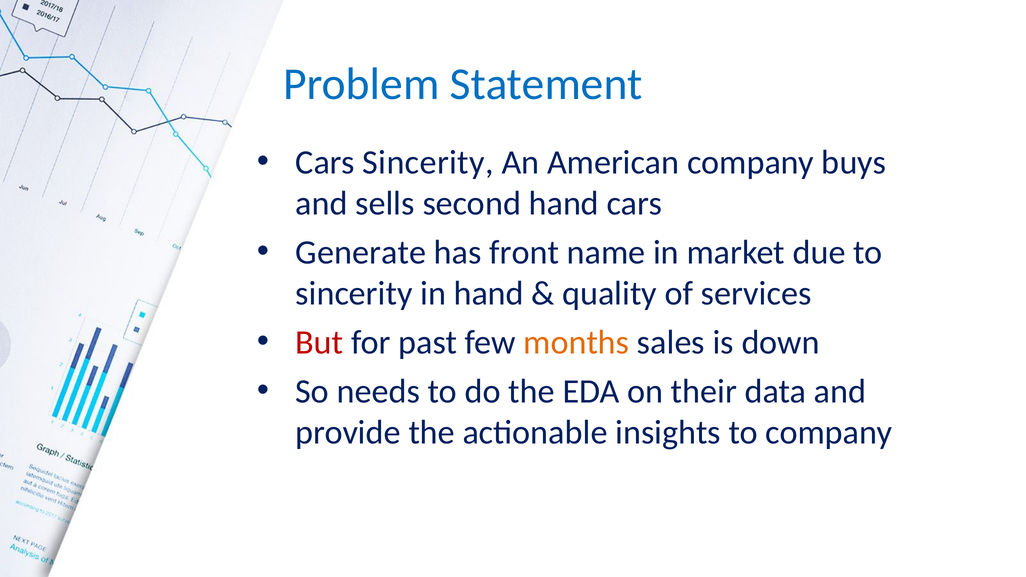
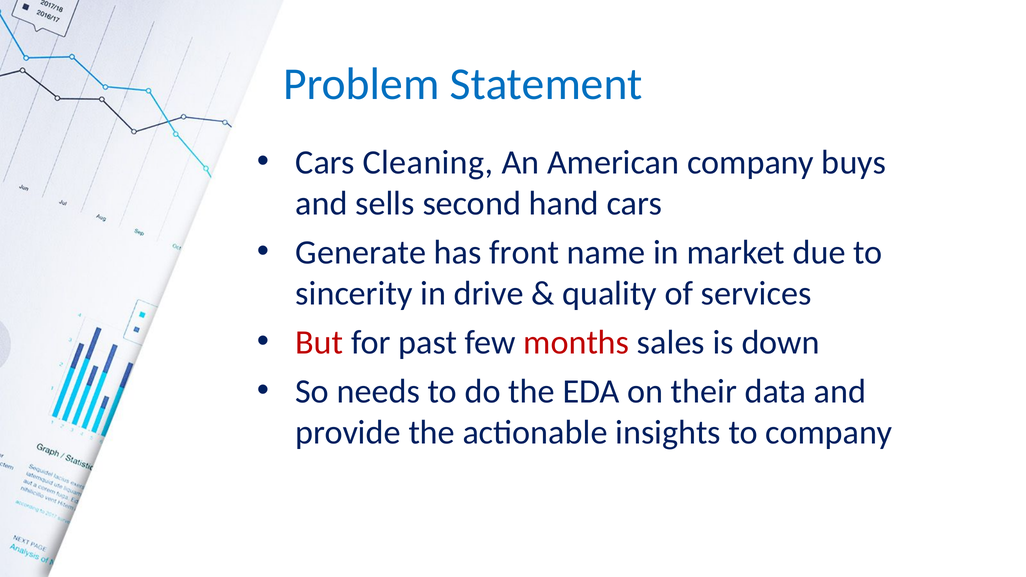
Cars Sincerity: Sincerity -> Cleaning (428, 162)
in hand: hand -> drive (489, 293)
months colour: orange -> red (576, 342)
